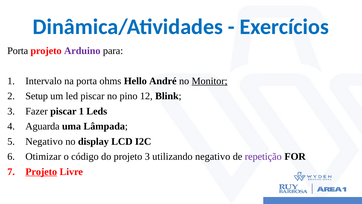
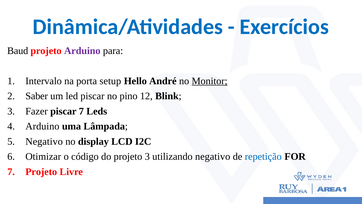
Porta: Porta -> Baud (18, 51)
ohms: ohms -> setup (110, 81)
Setup: Setup -> Saber (37, 96)
piscar 1: 1 -> 7 (81, 111)
4 Aguarda: Aguarda -> Arduino (42, 126)
repetição colour: purple -> blue (263, 156)
Projeto underline: present -> none (41, 171)
